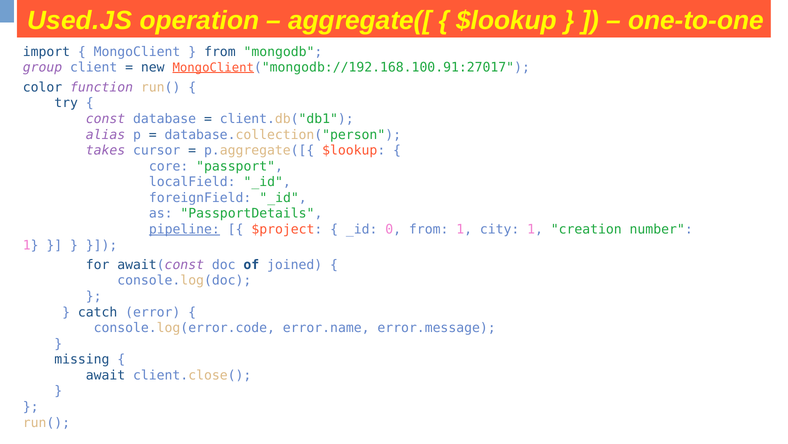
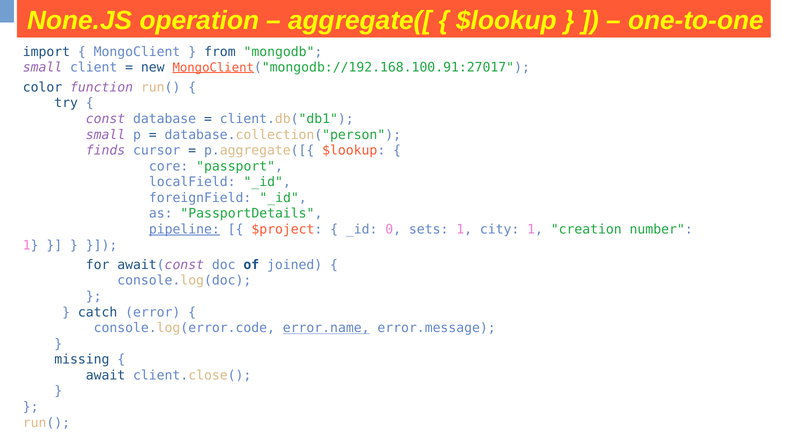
Used.JS: Used.JS -> None.JS (80, 21)
group: group -> small (42, 68)
alias: alias -> small (106, 134)
takes: takes -> finds (106, 150)
0 from: from -> sets (429, 229)
error.name underline: none -> present (326, 327)
